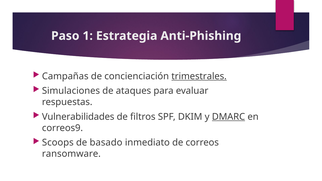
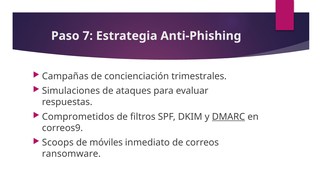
1: 1 -> 7 (88, 36)
trimestrales underline: present -> none (199, 76)
Vulnerabilidades: Vulnerabilidades -> Comprometidos (78, 117)
basado: basado -> móviles (106, 143)
